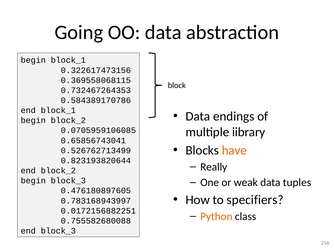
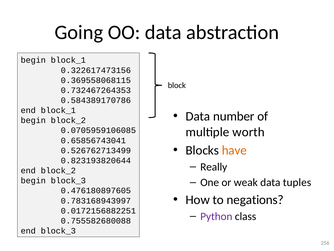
endings: endings -> number (234, 116)
iibrary: iibrary -> worth (249, 132)
specifiers: specifiers -> negations (255, 199)
Python colour: orange -> purple (216, 216)
